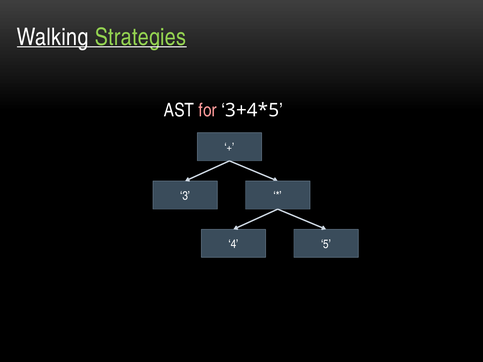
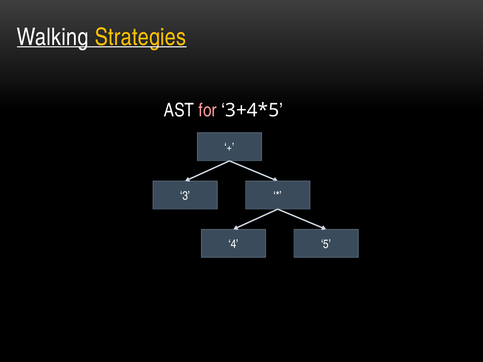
Strategies colour: light green -> yellow (140, 37)
